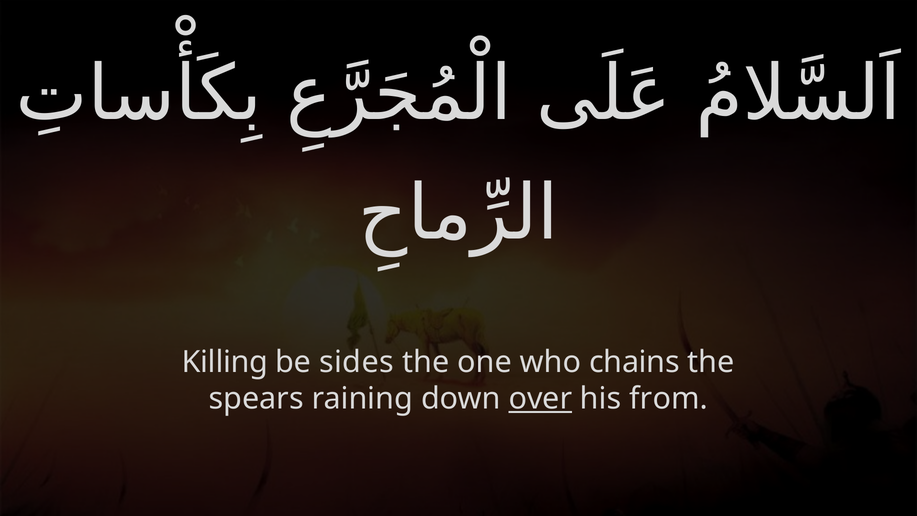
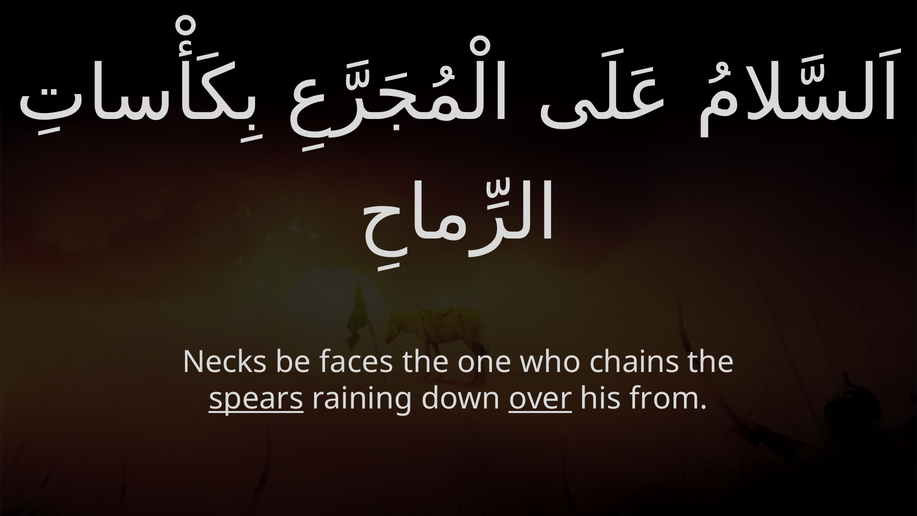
Killing: Killing -> Necks (225, 362)
sides: sides -> faces (357, 362)
spears underline: none -> present (256, 399)
